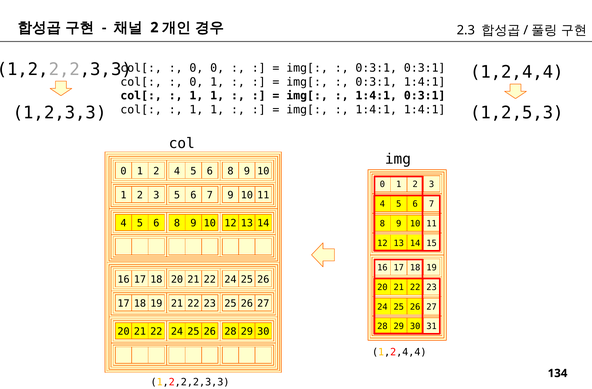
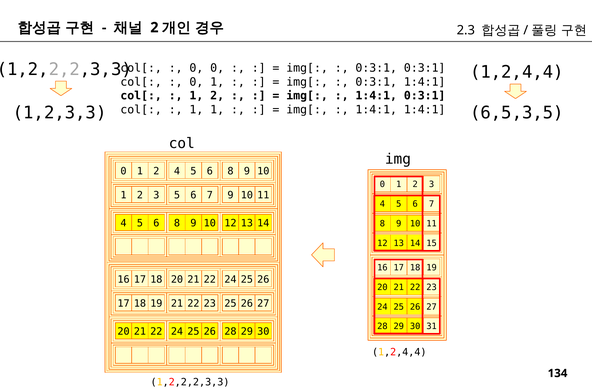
1: 1 -> 2 (217, 96)
1,2,5,3: 1,2,5,3 -> 6,5,3,5 (517, 113)
